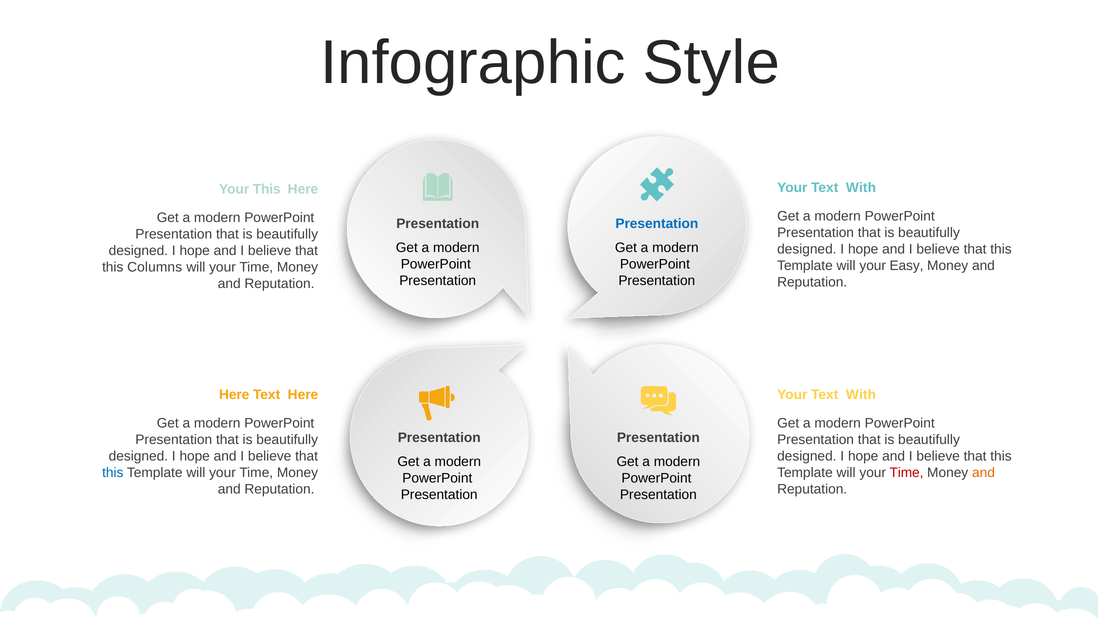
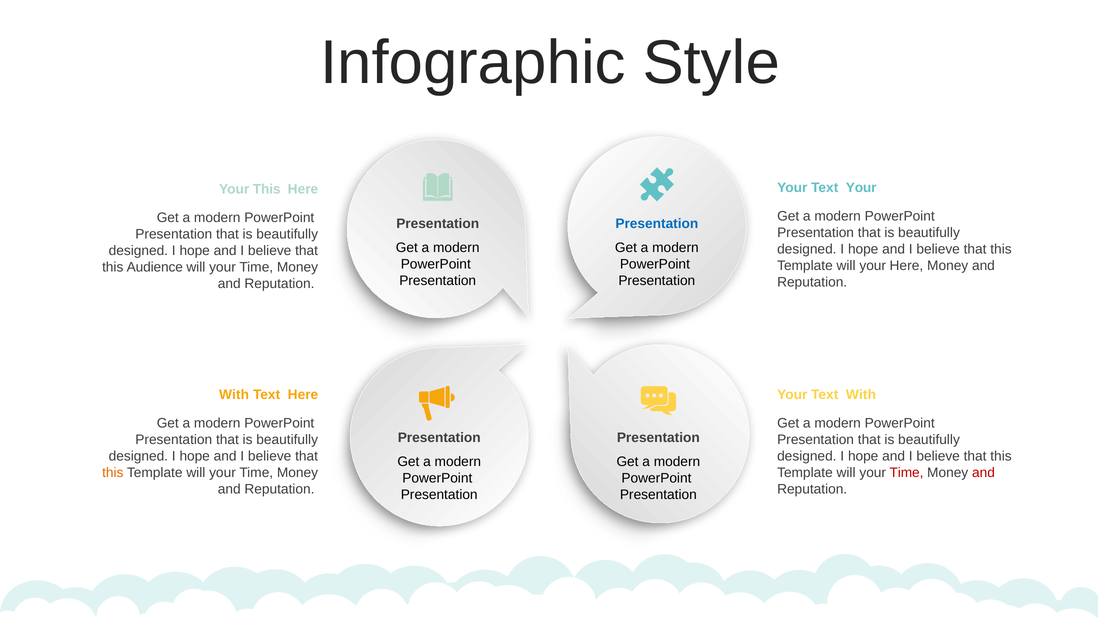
With: With -> Your (861, 188)
your Easy: Easy -> Here (906, 266)
Columns: Columns -> Audience (155, 267)
Here: Here -> With (234, 395)
this colour: blue -> orange (113, 473)
and colour: orange -> red (983, 473)
